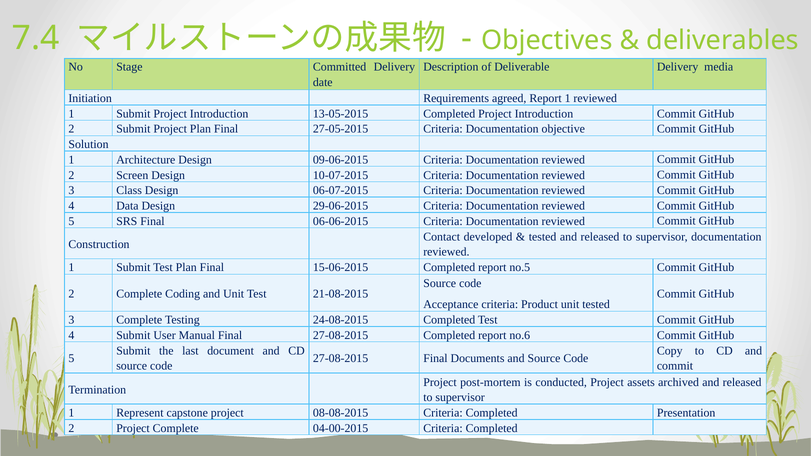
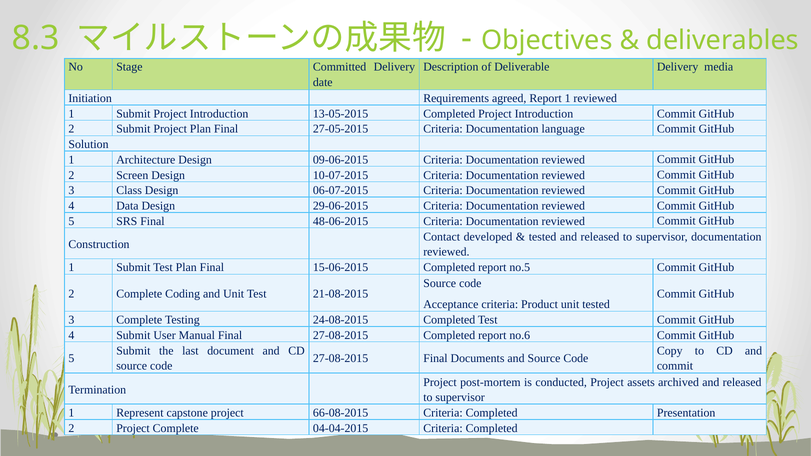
7.4: 7.4 -> 8.3 (36, 38)
objective: objective -> language (563, 129)
06-06-2015: 06-06-2015 -> 48-06-2015 (341, 221)
08-08-2015: 08-08-2015 -> 66-08-2015 (341, 413)
04-00-2015: 04-00-2015 -> 04-04-2015 (341, 428)
